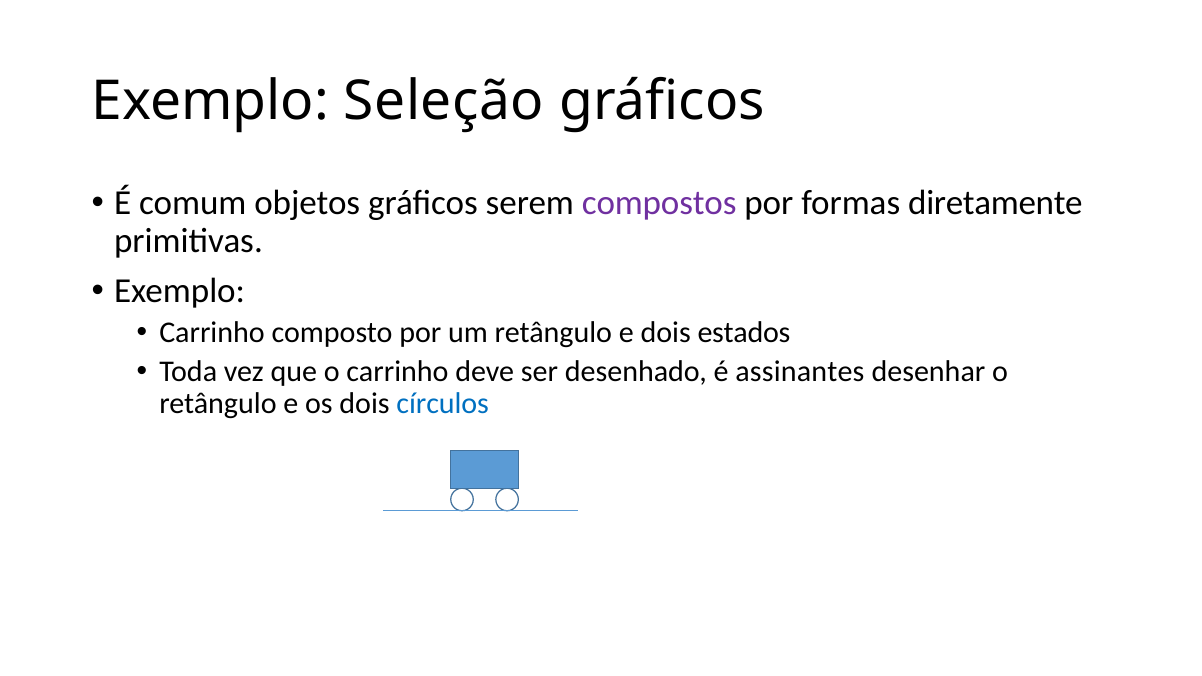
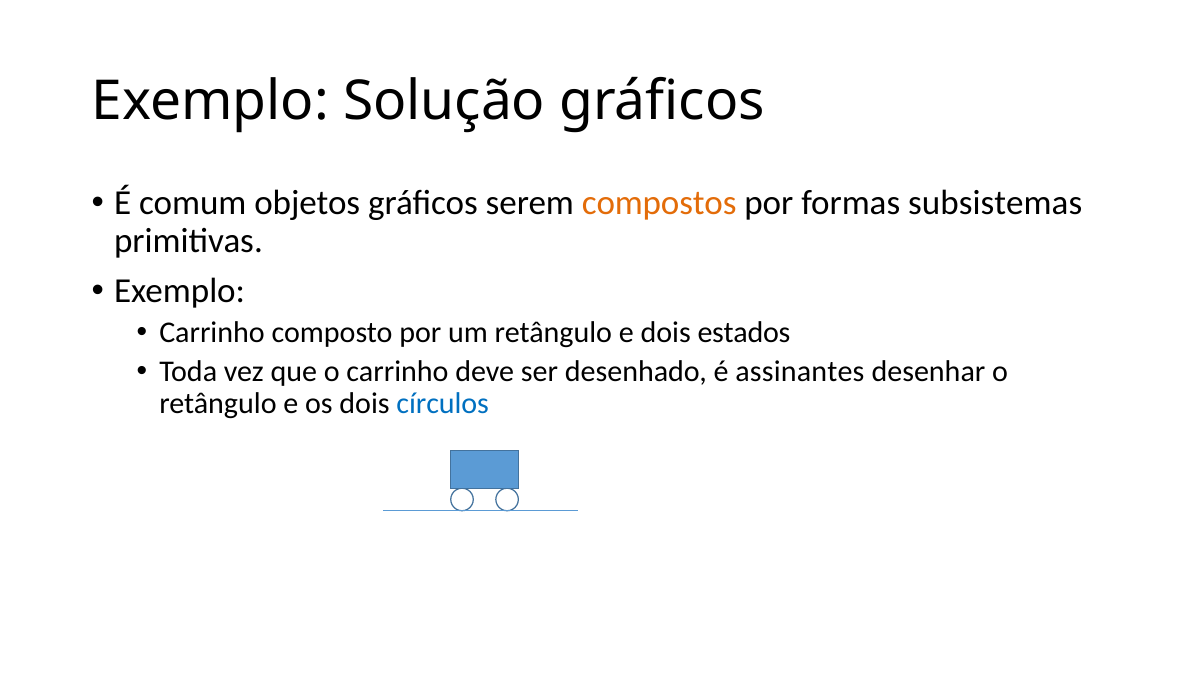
Seleção: Seleção -> Solução (444, 101)
compostos colour: purple -> orange (659, 203)
diretamente: diretamente -> subsistemas (995, 203)
